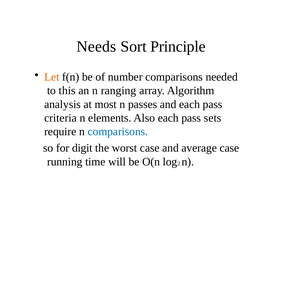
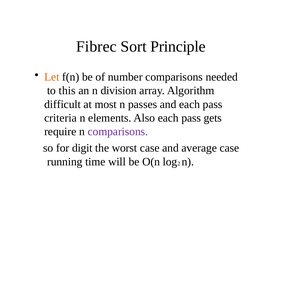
Needs: Needs -> Fibrec (96, 47)
ranging: ranging -> division (119, 91)
analysis: analysis -> difficult (63, 104)
sets: sets -> gets (213, 118)
comparisons colour: blue -> purple (118, 132)
